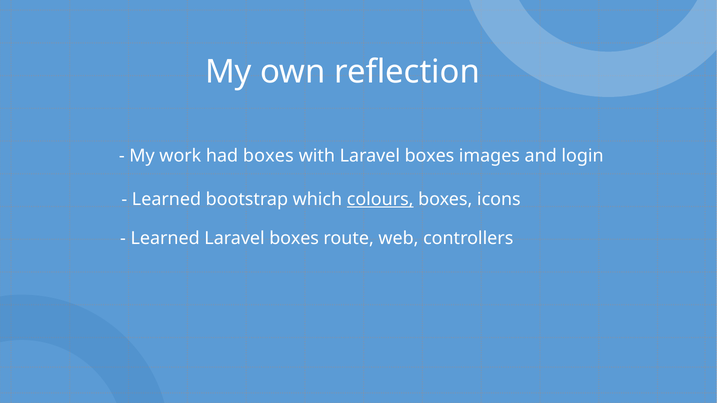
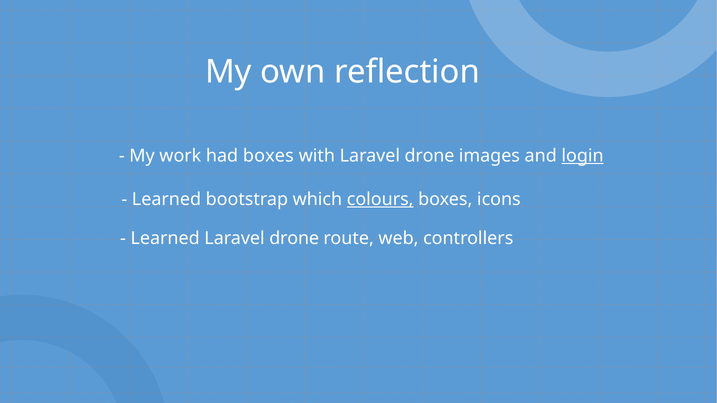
with Laravel boxes: boxes -> drone (430, 156)
login underline: none -> present (583, 156)
Learned Laravel boxes: boxes -> drone (294, 238)
